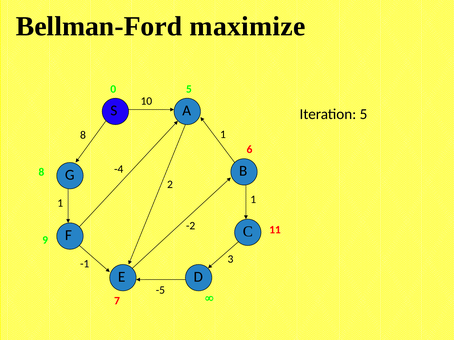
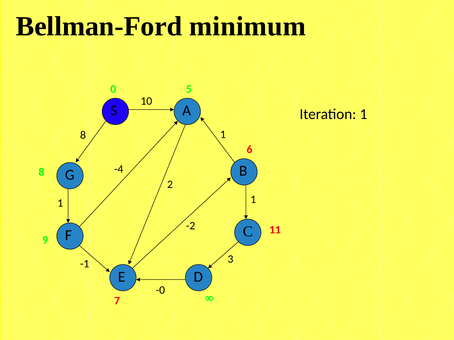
maximize: maximize -> minimum (248, 27)
Iteration 5: 5 -> 1 (364, 115)
-5: -5 -> -0 (160, 290)
